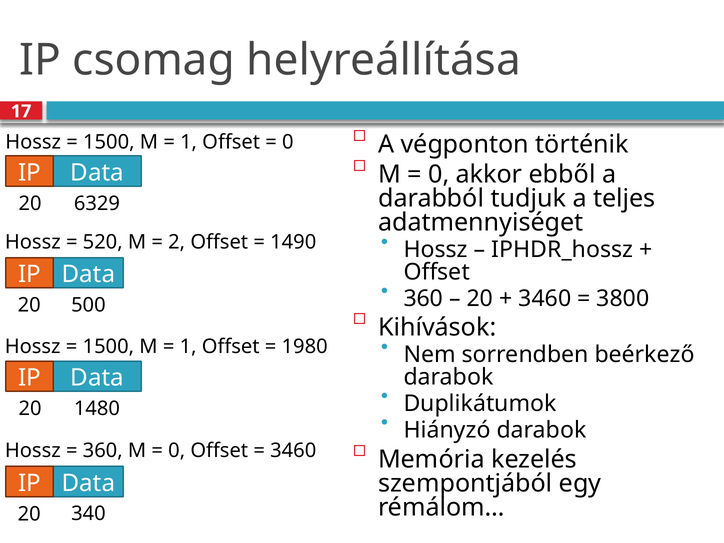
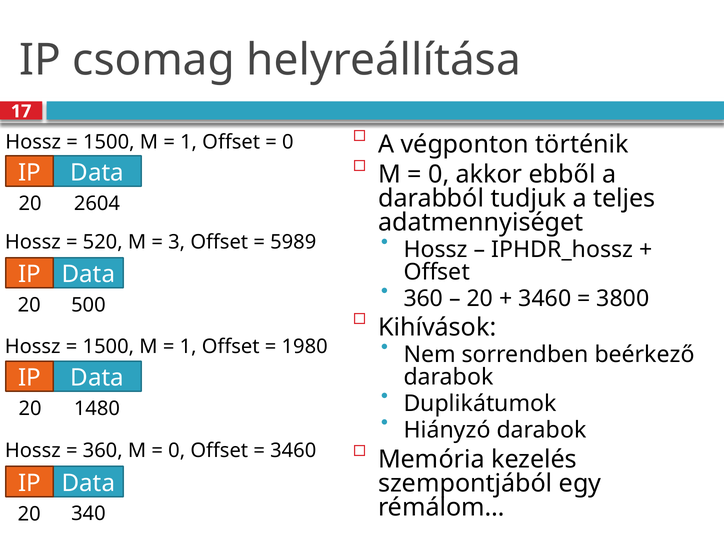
6329: 6329 -> 2604 (97, 203)
2: 2 -> 3 (177, 242)
1490: 1490 -> 5989 (293, 242)
